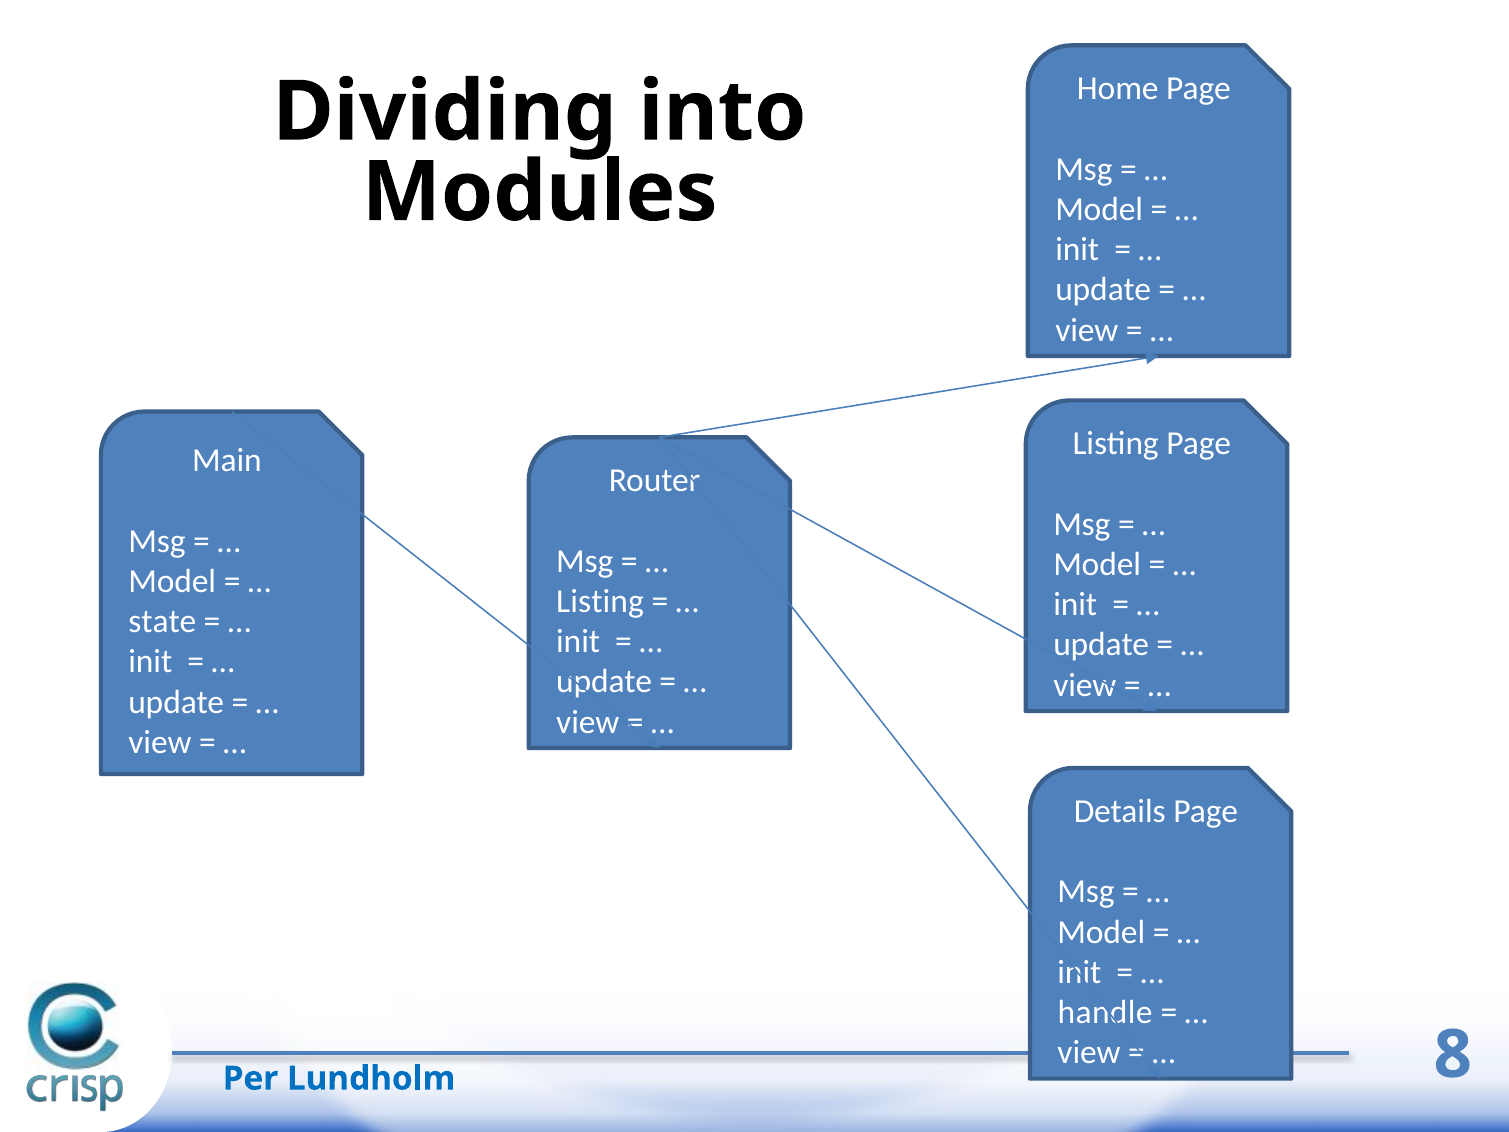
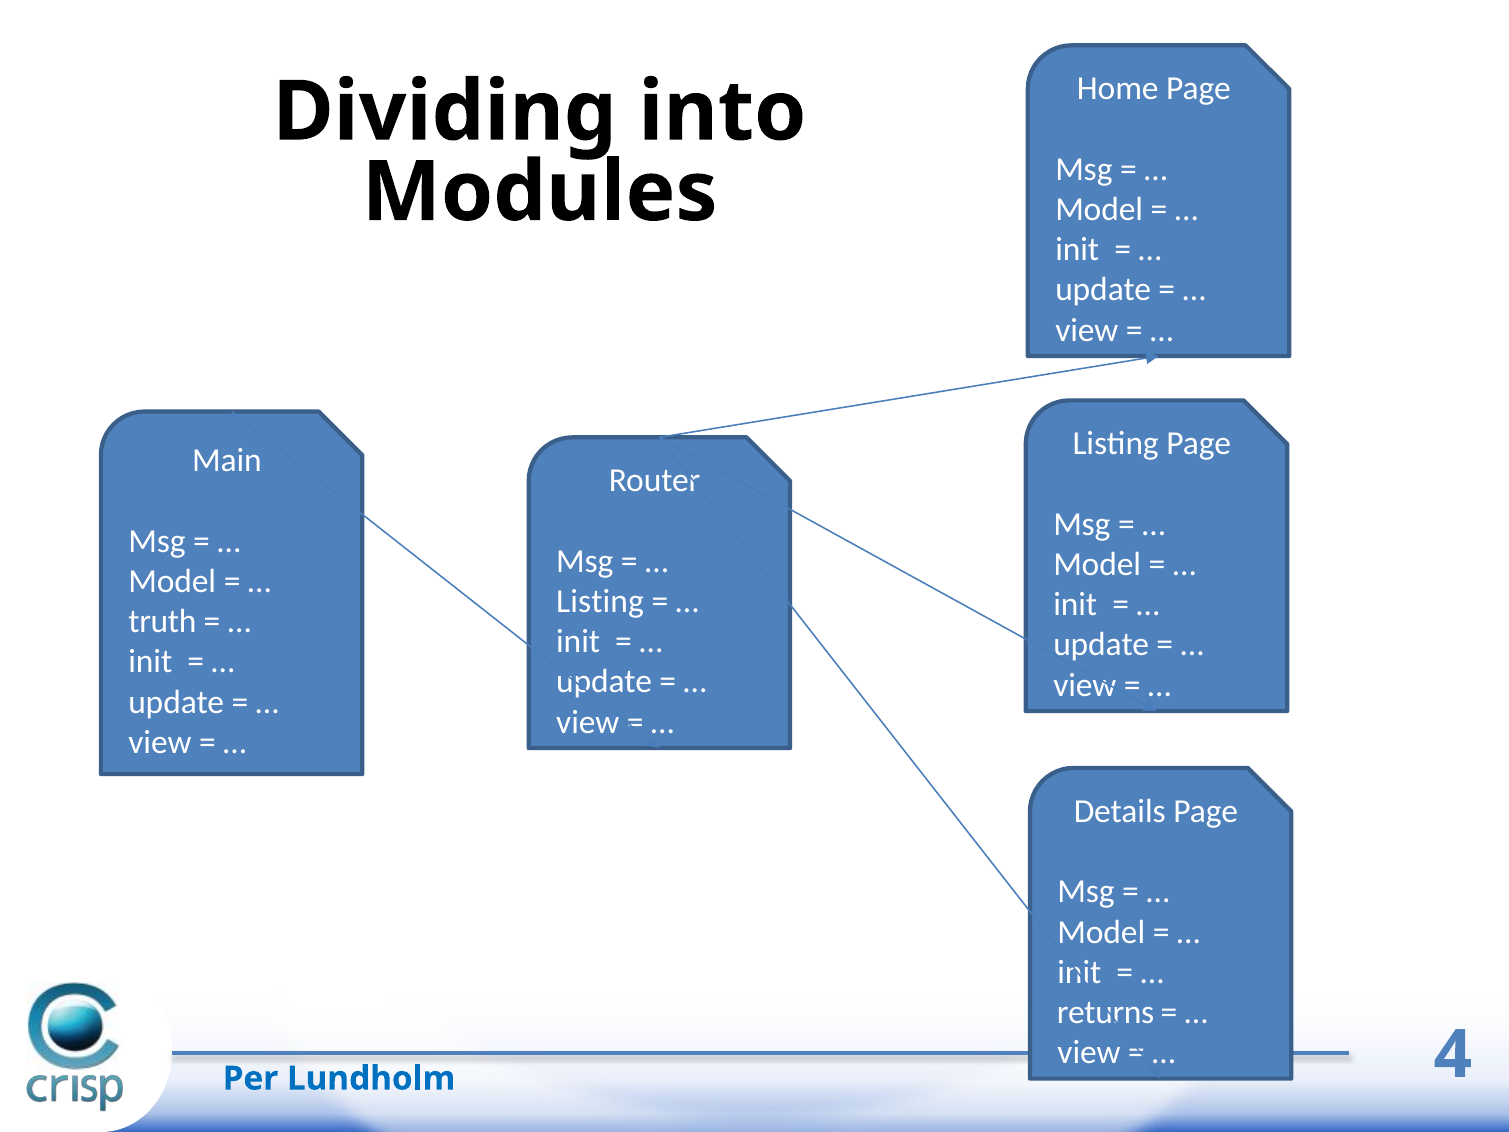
state: state -> truth (162, 621)
handle: handle -> returns (1105, 1012)
8: 8 -> 4 (1453, 1055)
